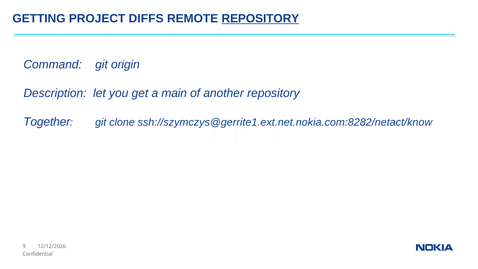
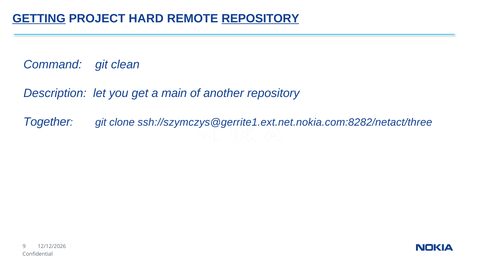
GETTING underline: none -> present (39, 19)
DIFFS: DIFFS -> HARD (146, 19)
origin: origin -> clean (125, 64)
ssh://szymczys@gerrite1.ext.net.nokia.com:8282/netact/know: ssh://szymczys@gerrite1.ext.net.nokia.com:8282/netact/know -> ssh://szymczys@gerrite1.ext.net.nokia.com:8282/netact/three (285, 122)
